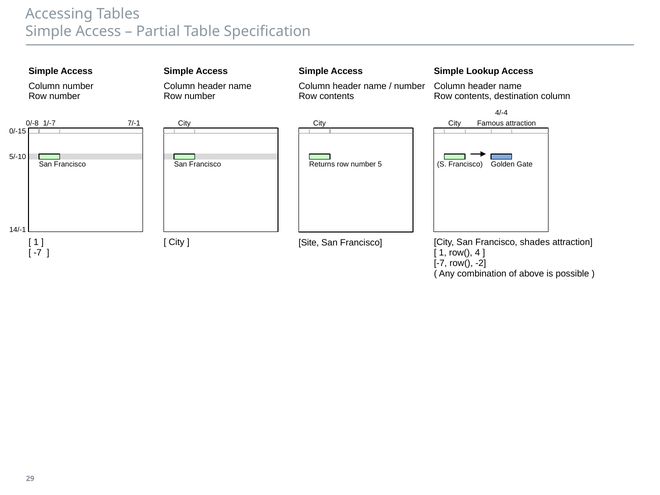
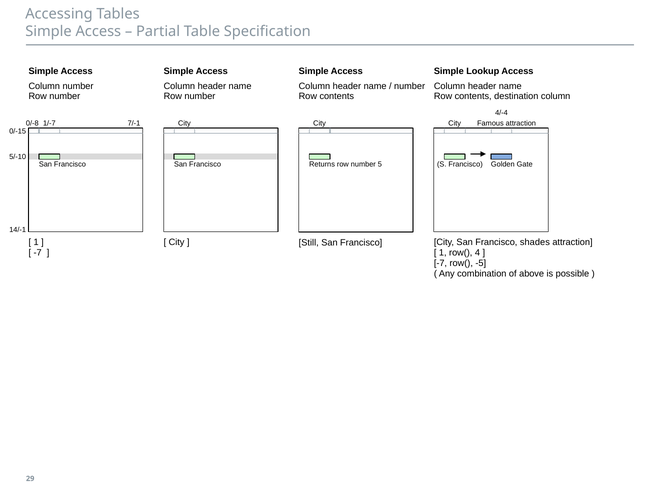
Site: Site -> Still (309, 242)
-2: -2 -> -5 (481, 263)
